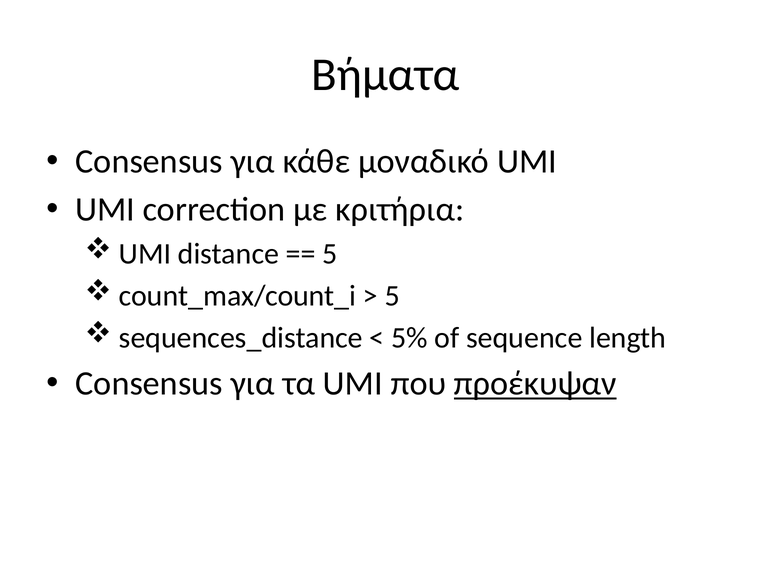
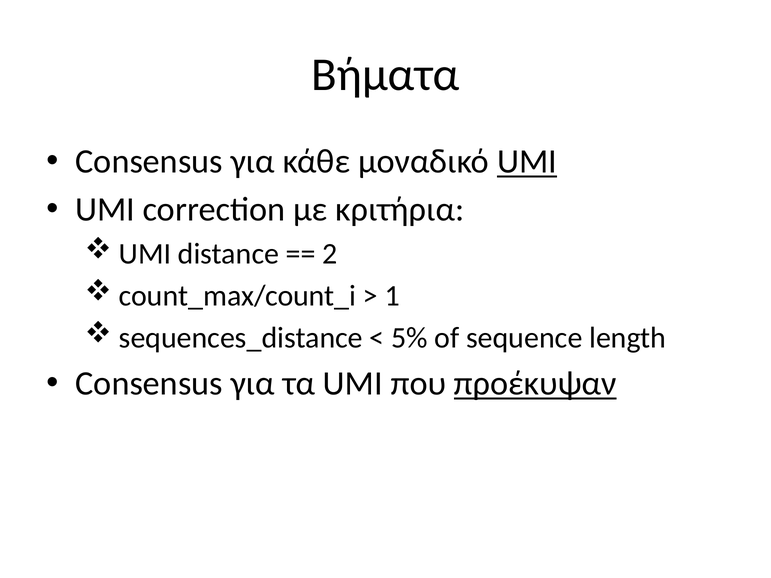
UMI underline: none -> present (527, 162)
5: 5 -> 2 (330, 254)
5: 5 -> 1 (392, 296)
